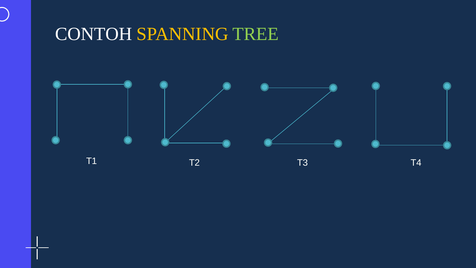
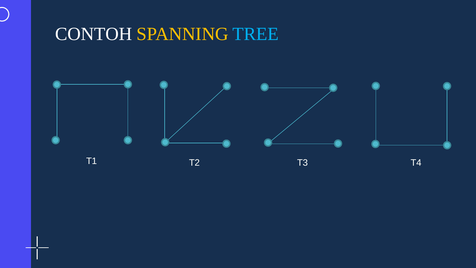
TREE colour: light green -> light blue (256, 34)
